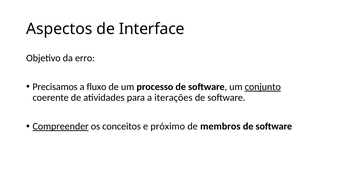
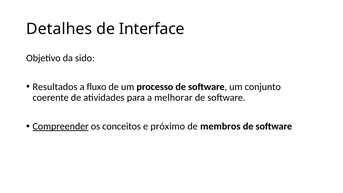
Aspectos: Aspectos -> Detalhes (59, 29)
erro: erro -> sido (85, 58)
Precisamos: Precisamos -> Resultados (55, 87)
conjunto underline: present -> none (263, 87)
iterações: iterações -> melhorar (173, 98)
